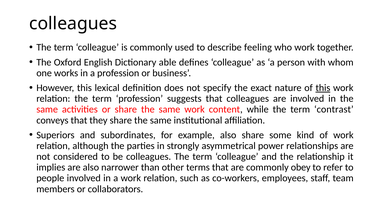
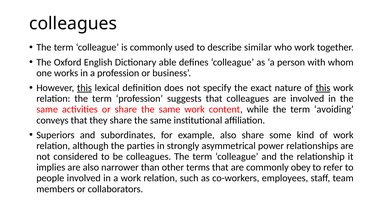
feeling: feeling -> similar (258, 47)
this underline: none -> present (84, 88)
contrast: contrast -> avoiding (334, 109)
